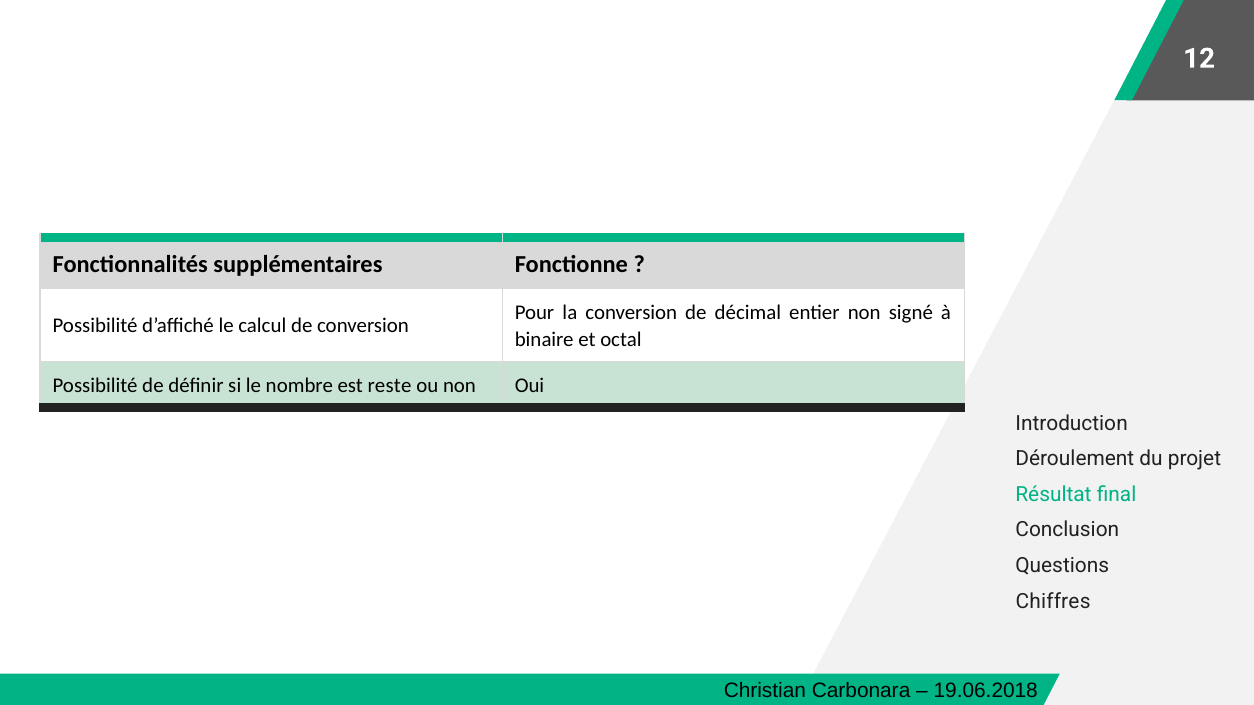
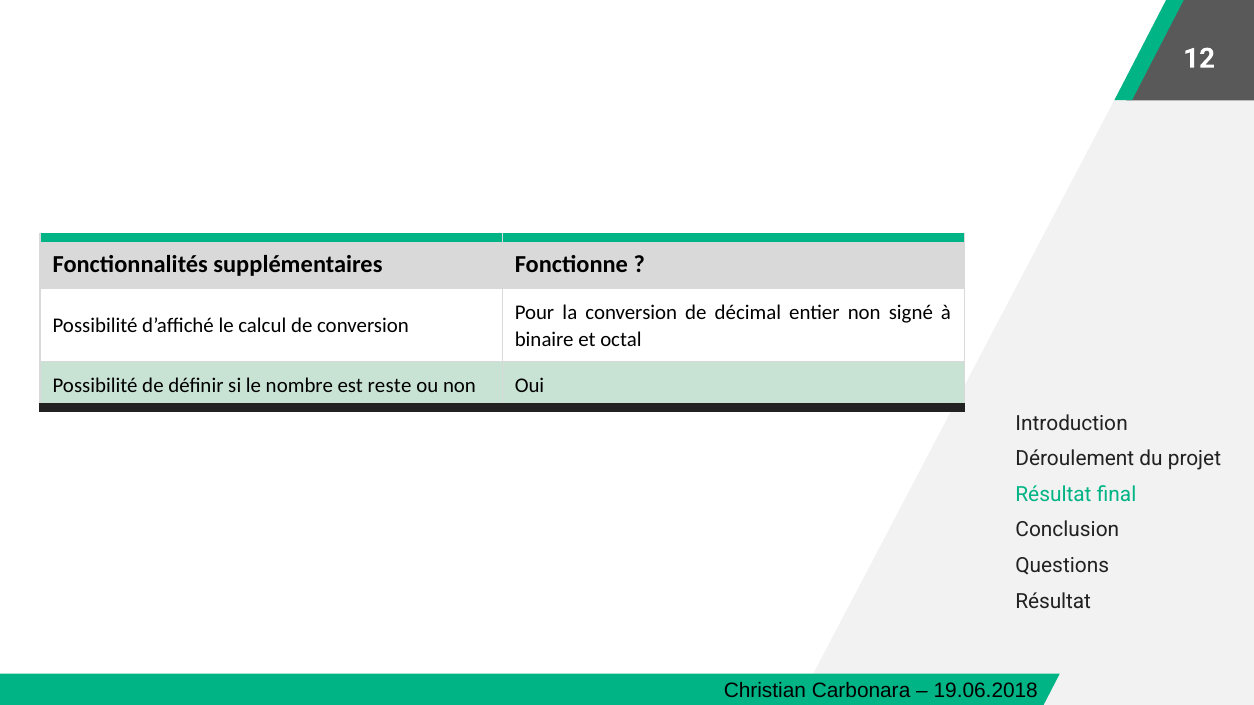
Chiffres: Chiffres -> Résultat (1053, 601)
